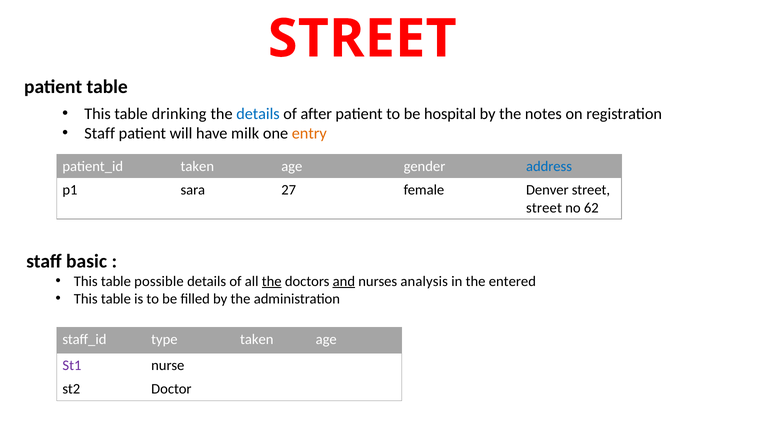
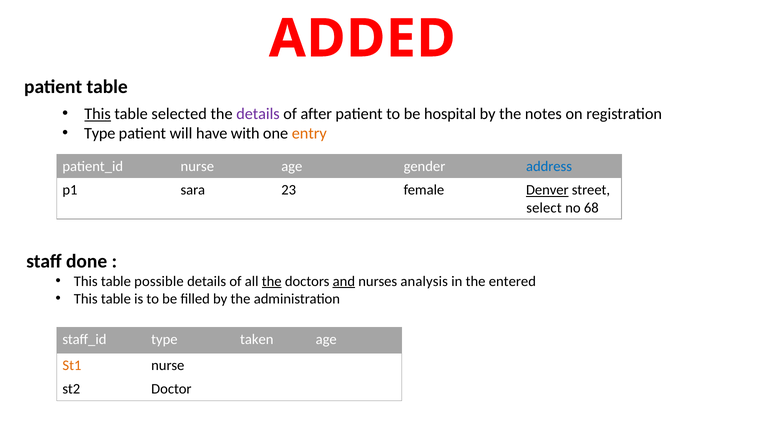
STREET: STREET -> ADDED (362, 39)
This underline: none -> present (98, 114)
drinking: drinking -> selected (179, 114)
details colour: blue -> purple (258, 114)
Staff: Staff -> Type (100, 134)
milk: milk -> with (245, 134)
taken: taken -> nurse (197, 167)
27: 27 -> 23 (289, 190)
Denver underline: none -> present (547, 190)
street: street -> select (544, 208)
62: 62 -> 68 (591, 208)
basic: basic -> done (87, 261)
St1 colour: purple -> orange (72, 366)
